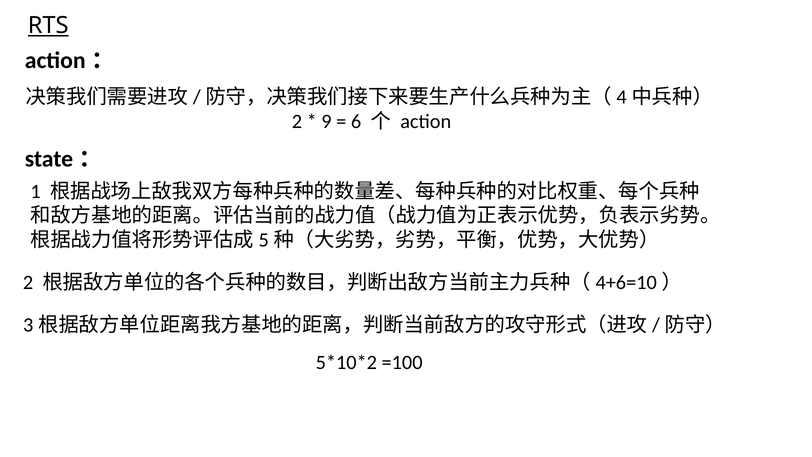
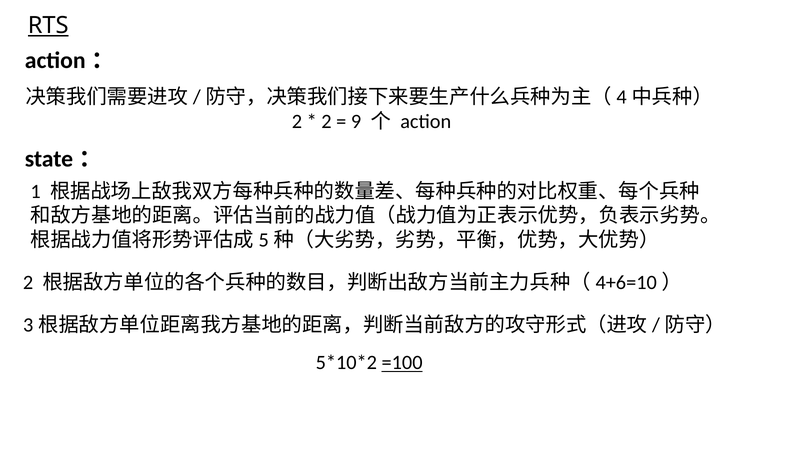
9: 9 -> 2 (326, 121)
6: 6 -> 9 (356, 121)
=100 underline: none -> present (402, 363)
